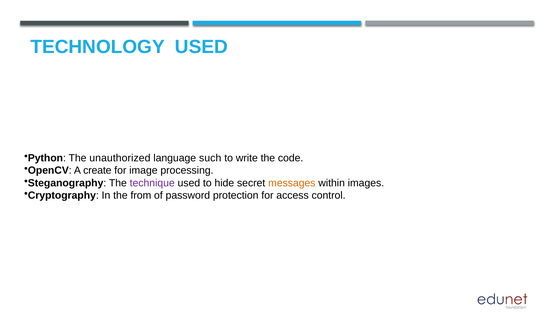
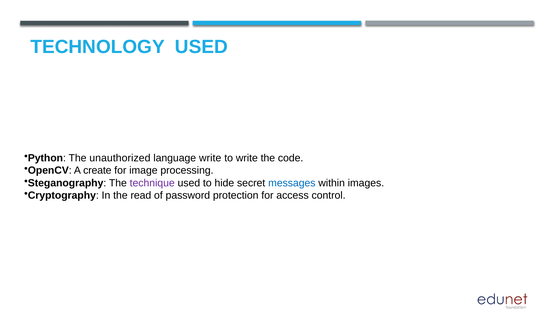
language such: such -> write (210, 158)
messages colour: orange -> blue (292, 183)
from: from -> read (141, 195)
